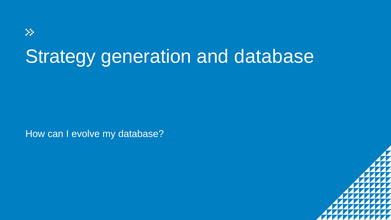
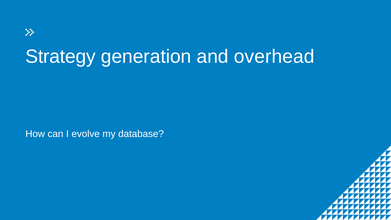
and database: database -> overhead (274, 56)
